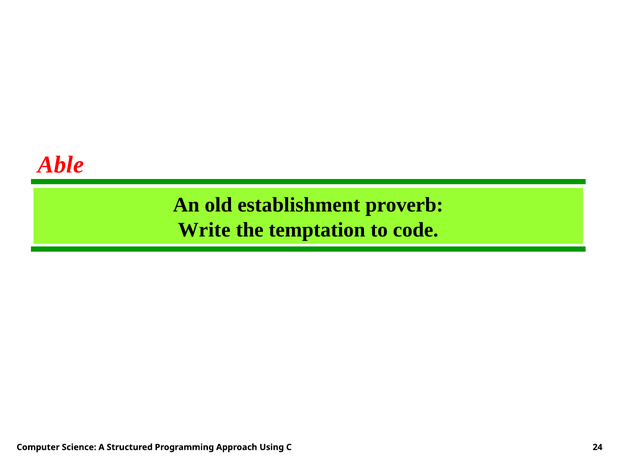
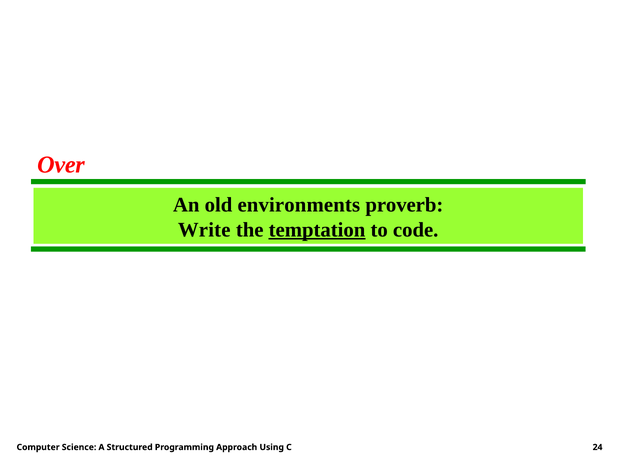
Able: Able -> Over (61, 164)
establishment: establishment -> environments (299, 205)
temptation underline: none -> present (317, 229)
